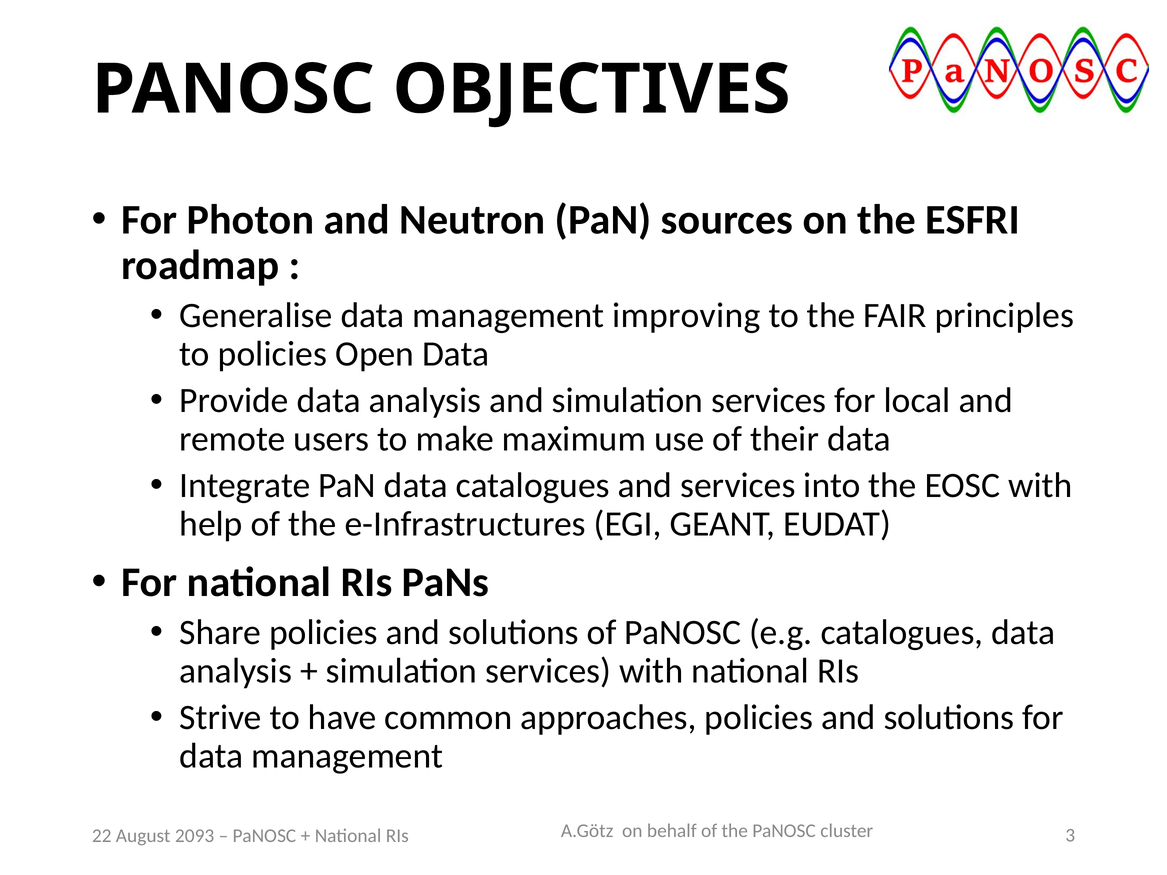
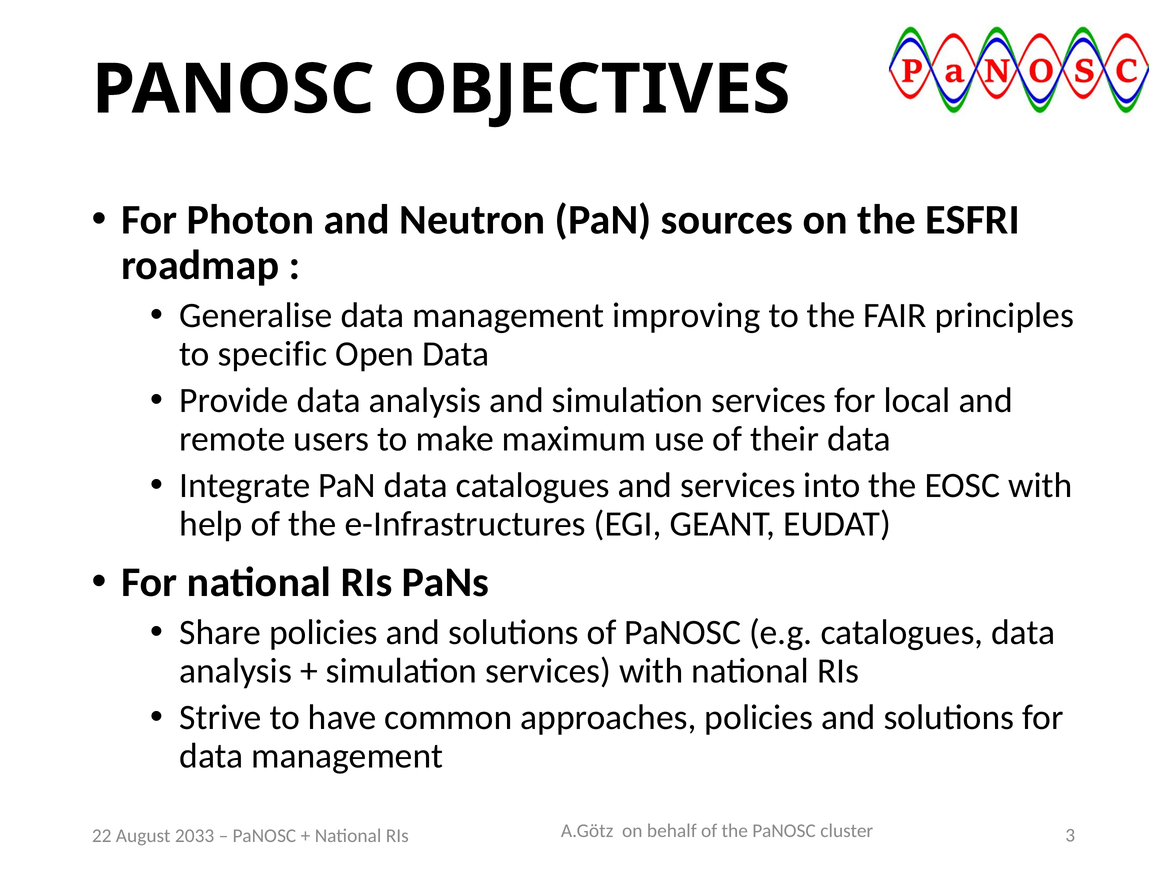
to policies: policies -> specific (272, 354)
2093: 2093 -> 2033 (195, 836)
